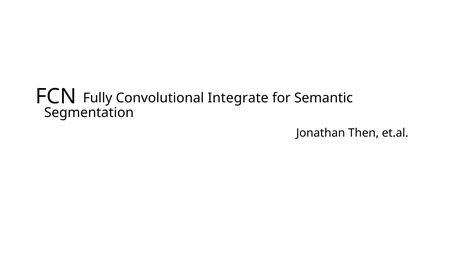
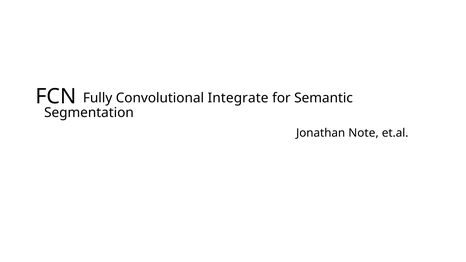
Then: Then -> Note (363, 133)
